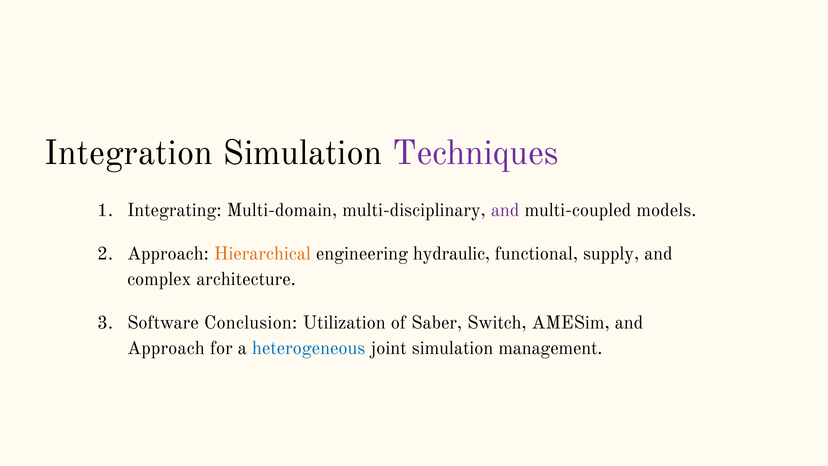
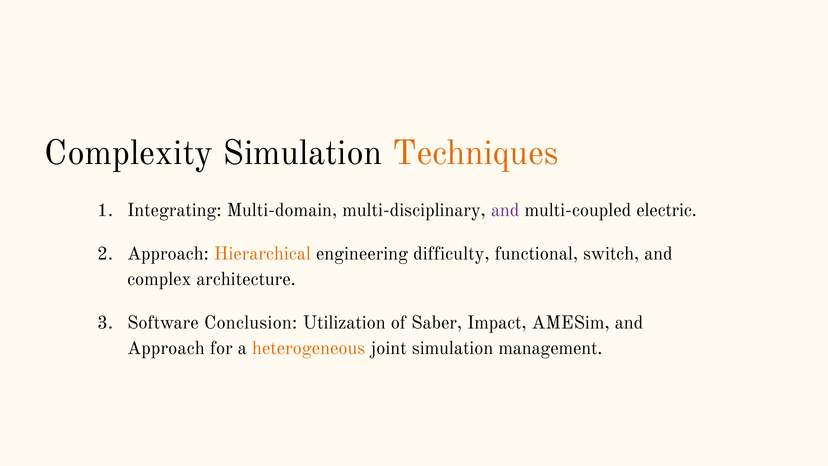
Integration: Integration -> Complexity (129, 153)
Techniques colour: purple -> orange (475, 153)
models: models -> electric (667, 210)
hydraulic: hydraulic -> difficulty (451, 254)
supply: supply -> switch (611, 254)
Switch: Switch -> Impact (497, 323)
heterogeneous colour: blue -> orange (309, 348)
